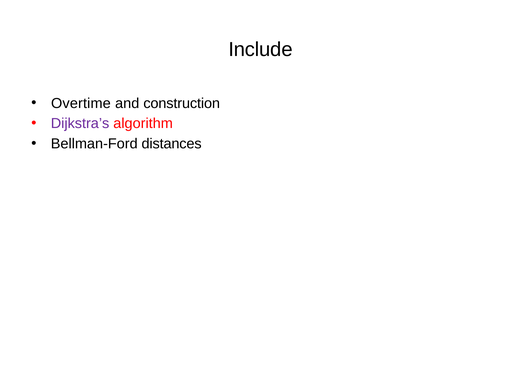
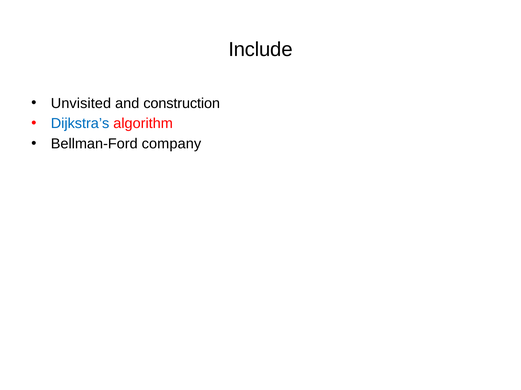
Overtime: Overtime -> Unvisited (81, 103)
Dijkstra’s colour: purple -> blue (80, 124)
distances: distances -> company (171, 144)
